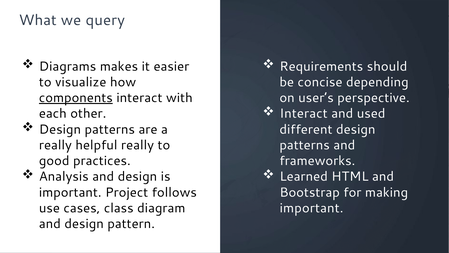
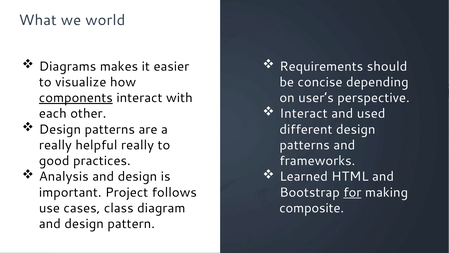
query: query -> world (105, 20)
for underline: none -> present (352, 192)
important: important -> composite (312, 208)
